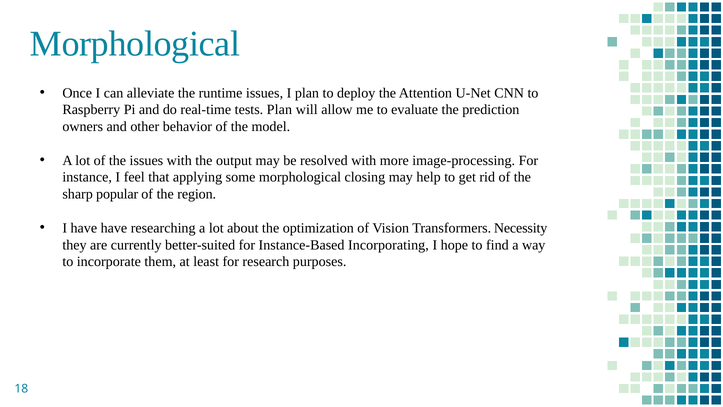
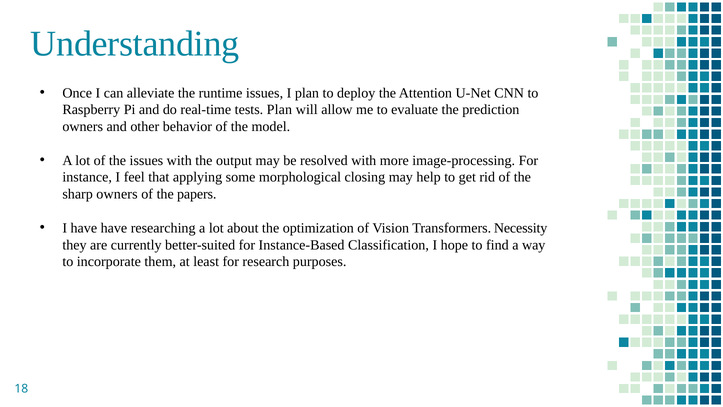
Morphological: Morphological -> Understanding (135, 44)
sharp popular: popular -> owners (117, 194)
region: region -> papers (197, 194)
Incorporating: Incorporating -> Classification (388, 245)
